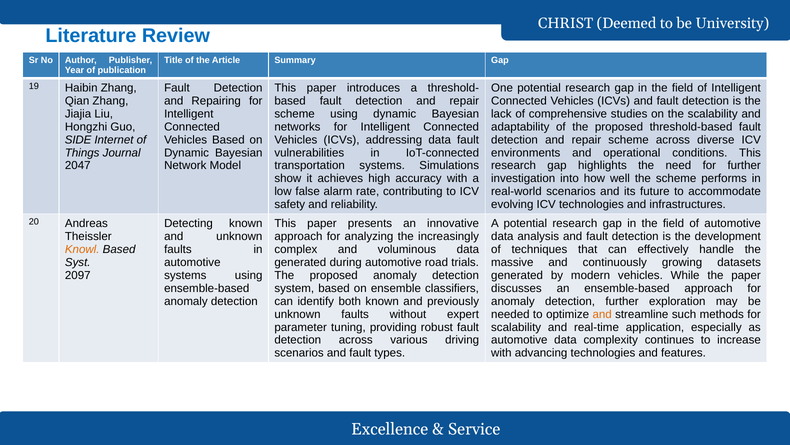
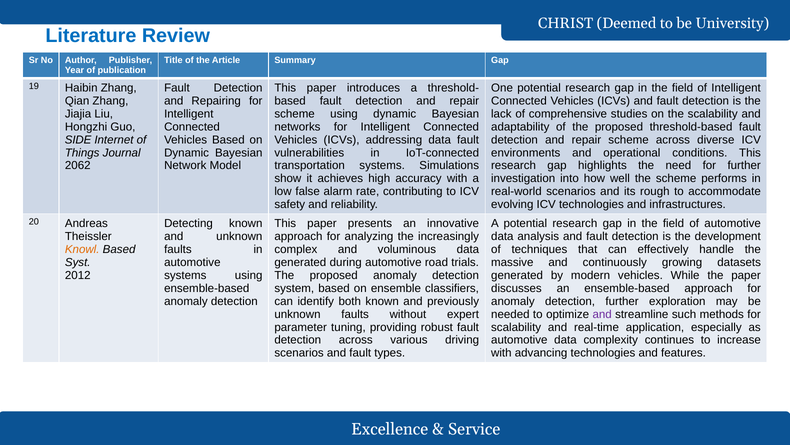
2047: 2047 -> 2062 (78, 165)
future: future -> rough (655, 191)
2097: 2097 -> 2012 (78, 275)
and colour: orange -> purple (602, 314)
